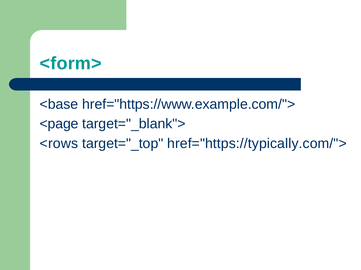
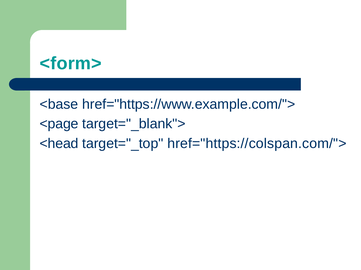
<rows: <rows -> <head (59, 144)
href="https://typically.com/">: href="https://typically.com/"> -> href="https://colspan.com/"> (257, 144)
